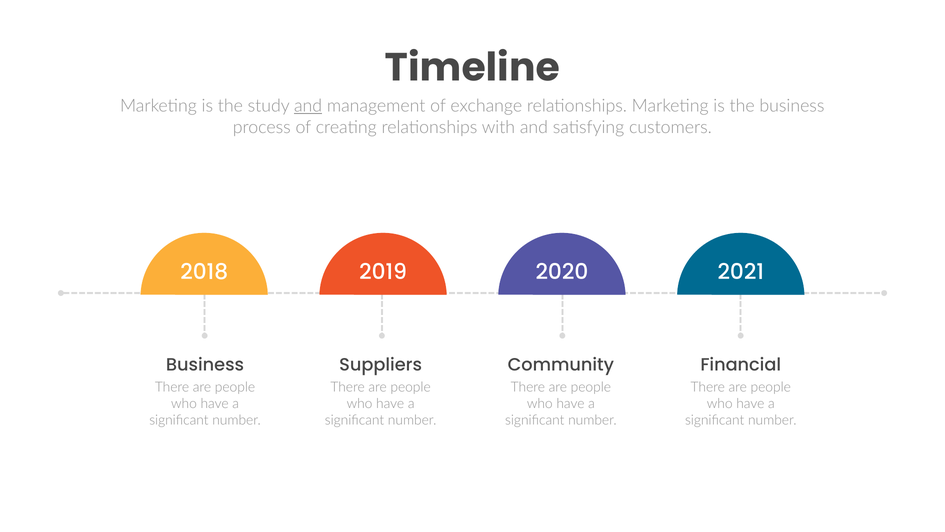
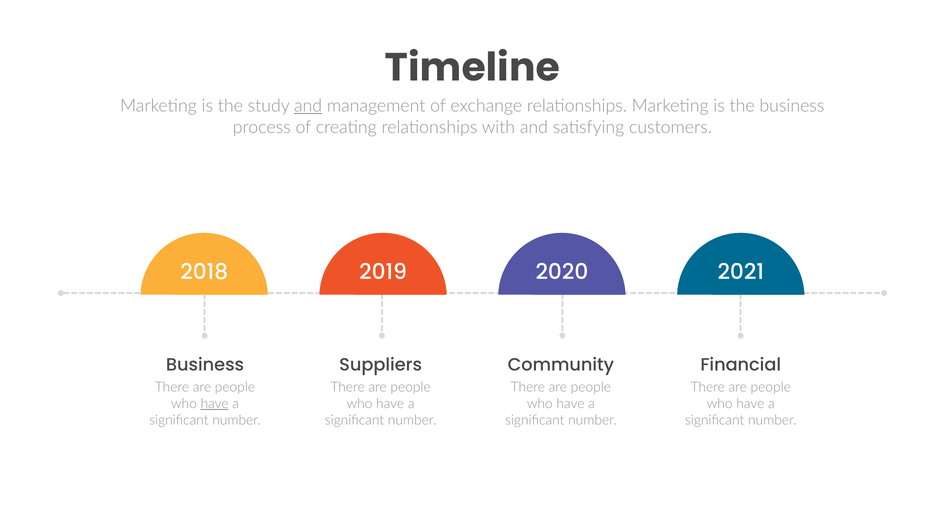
have underline: none -> present (215, 403)
